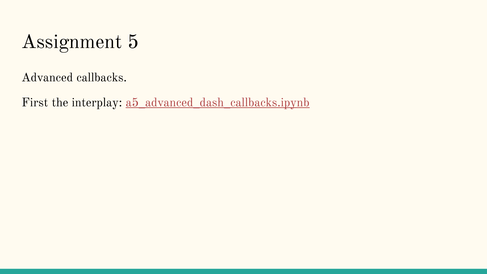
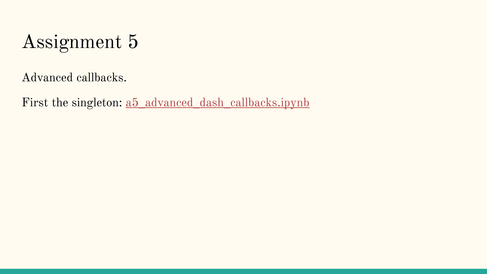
interplay: interplay -> singleton (97, 103)
